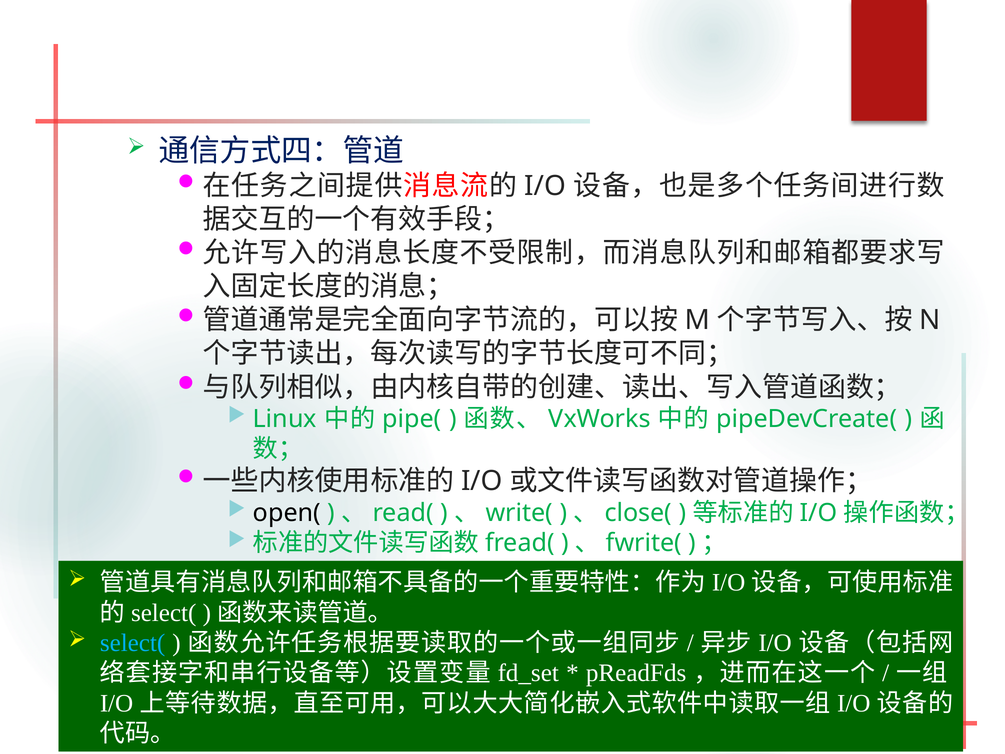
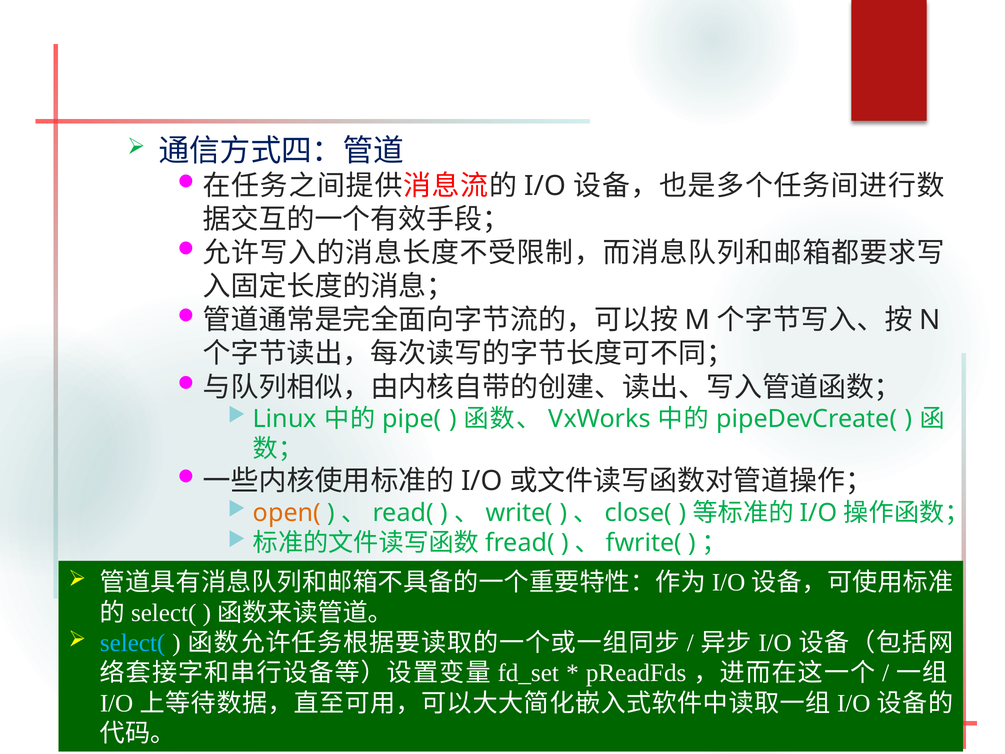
open( colour: black -> orange (287, 513)
